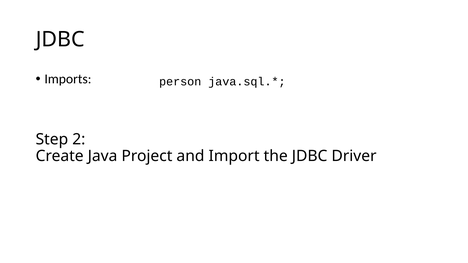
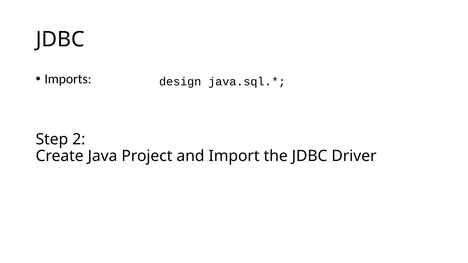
person: person -> design (180, 82)
